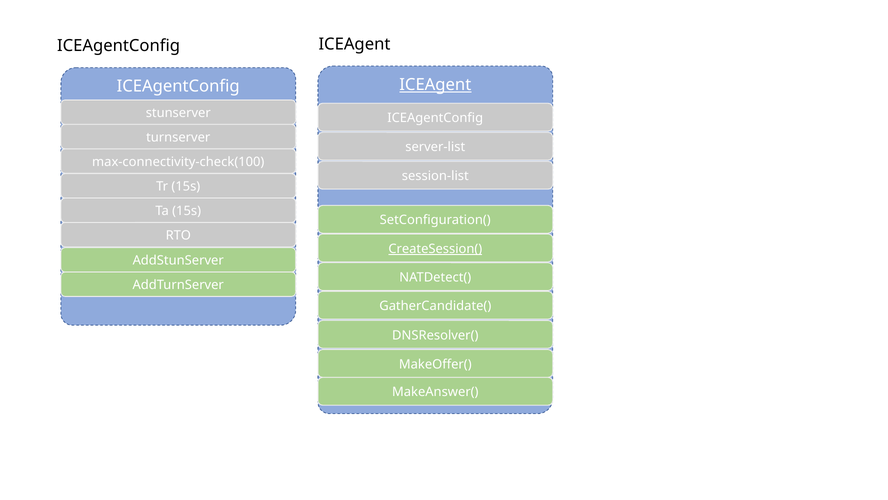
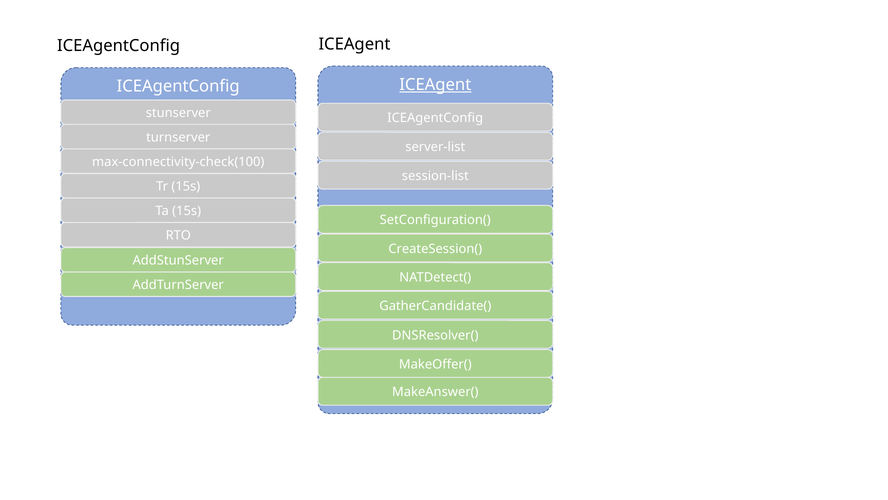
CreateSession( underline: present -> none (435, 249)
